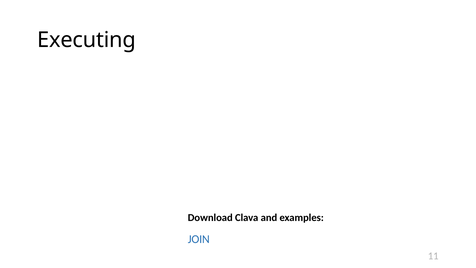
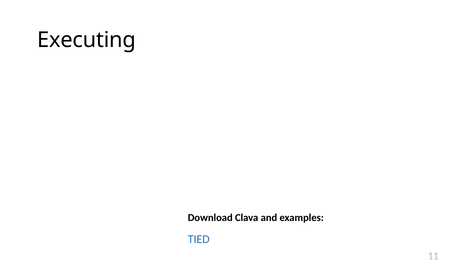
JOIN: JOIN -> TIED (199, 239)
